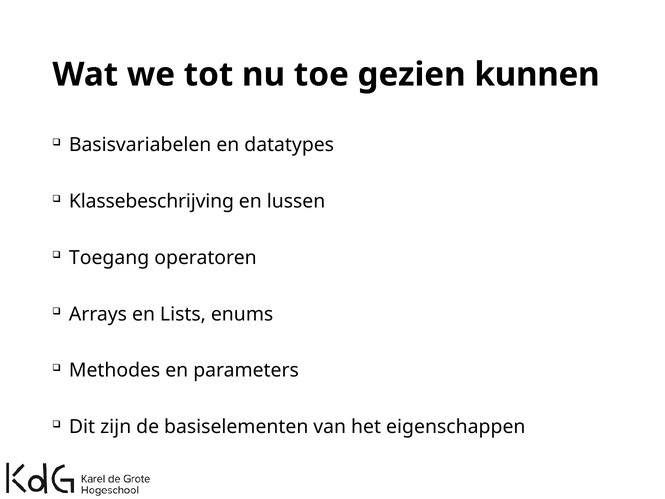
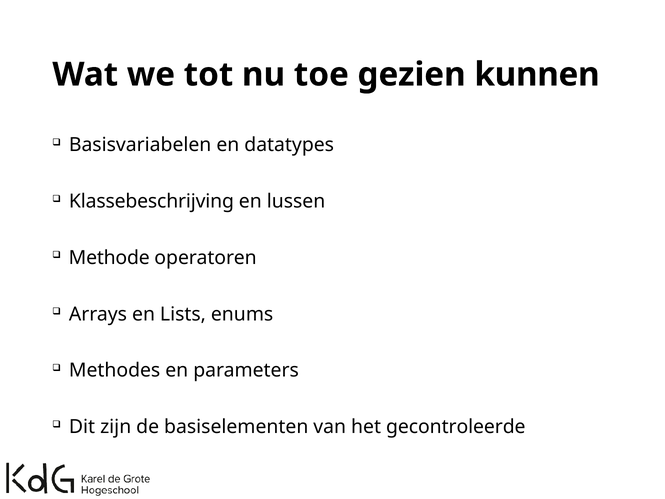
Toegang: Toegang -> Methode (109, 258)
eigenschappen: eigenschappen -> gecontroleerde (456, 427)
